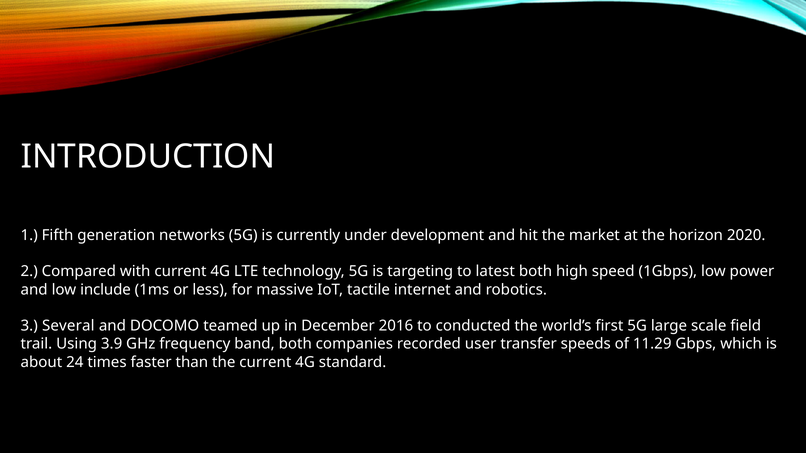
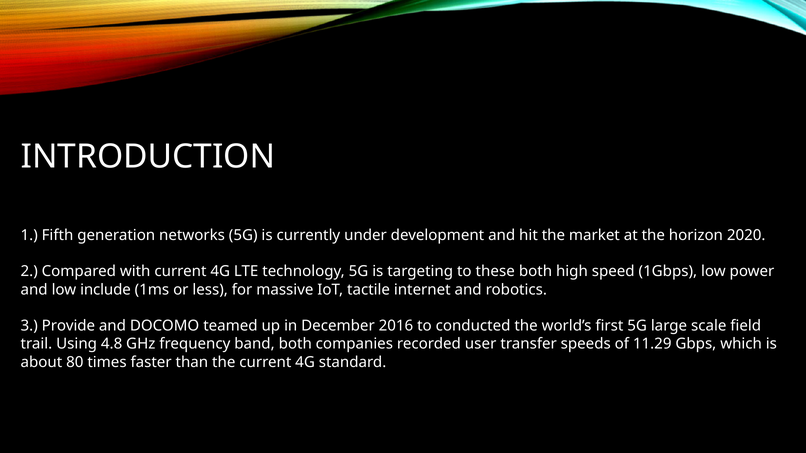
latest: latest -> these (495, 272)
Several: Several -> Provide (68, 326)
3.9: 3.9 -> 4.8 (112, 344)
24: 24 -> 80 (75, 362)
